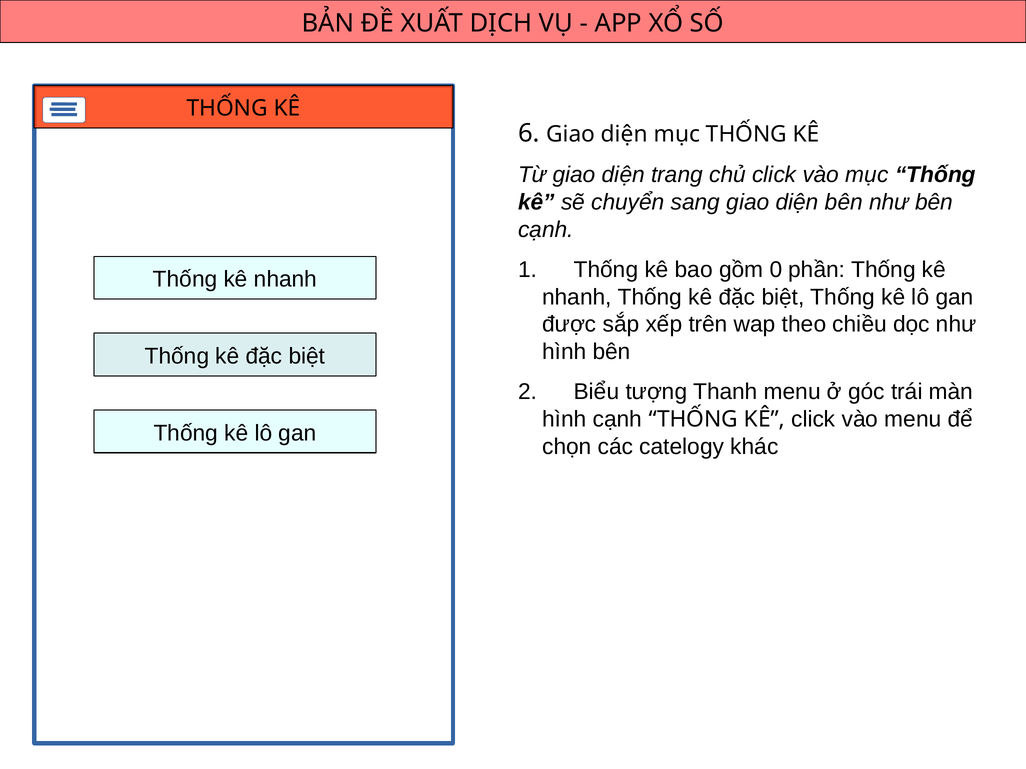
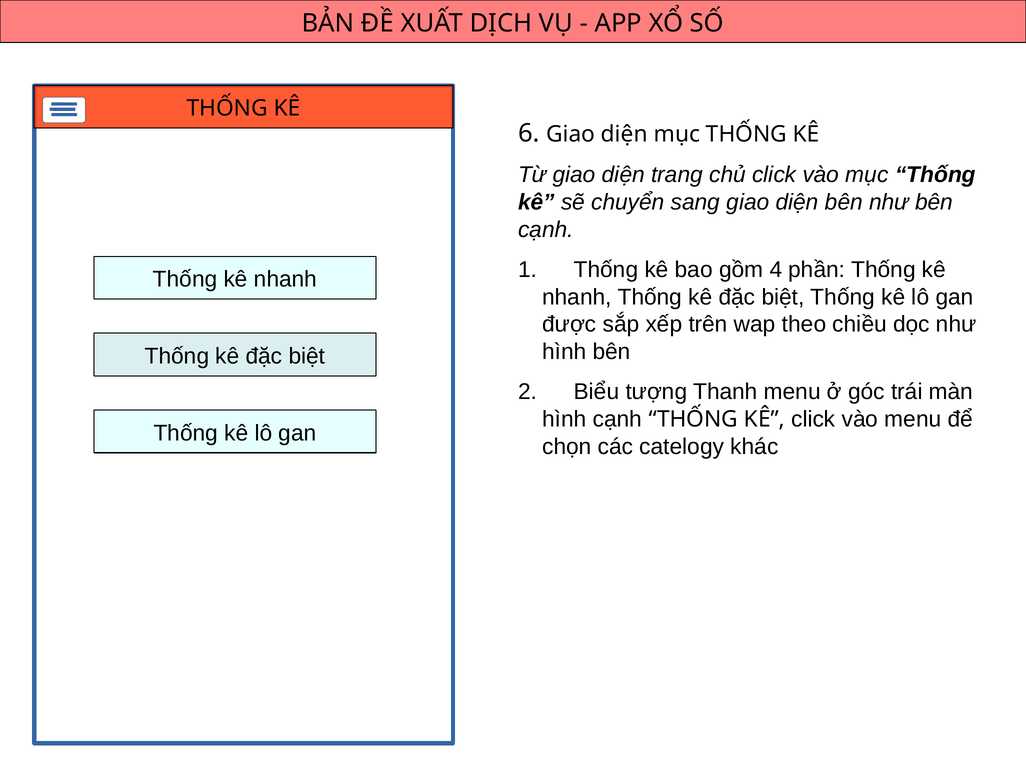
0: 0 -> 4 (776, 270)
